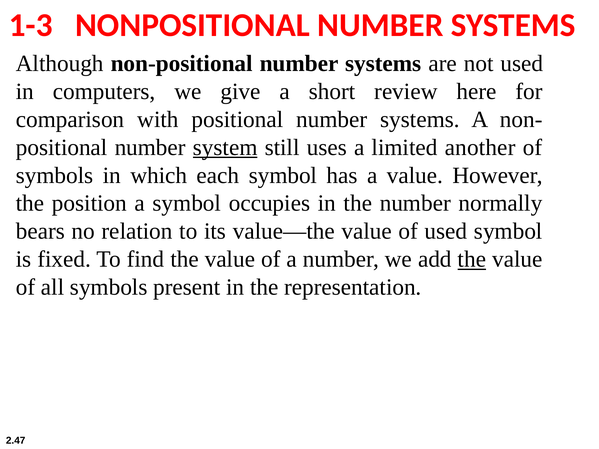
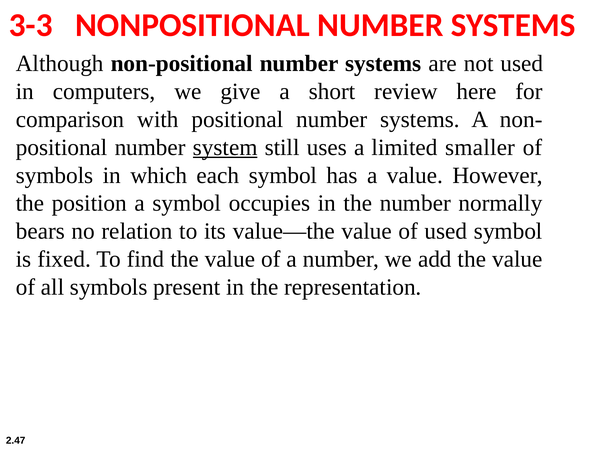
1-3: 1-3 -> 3-3 (31, 25)
another: another -> smaller (480, 147)
the underline: present -> none (472, 259)
